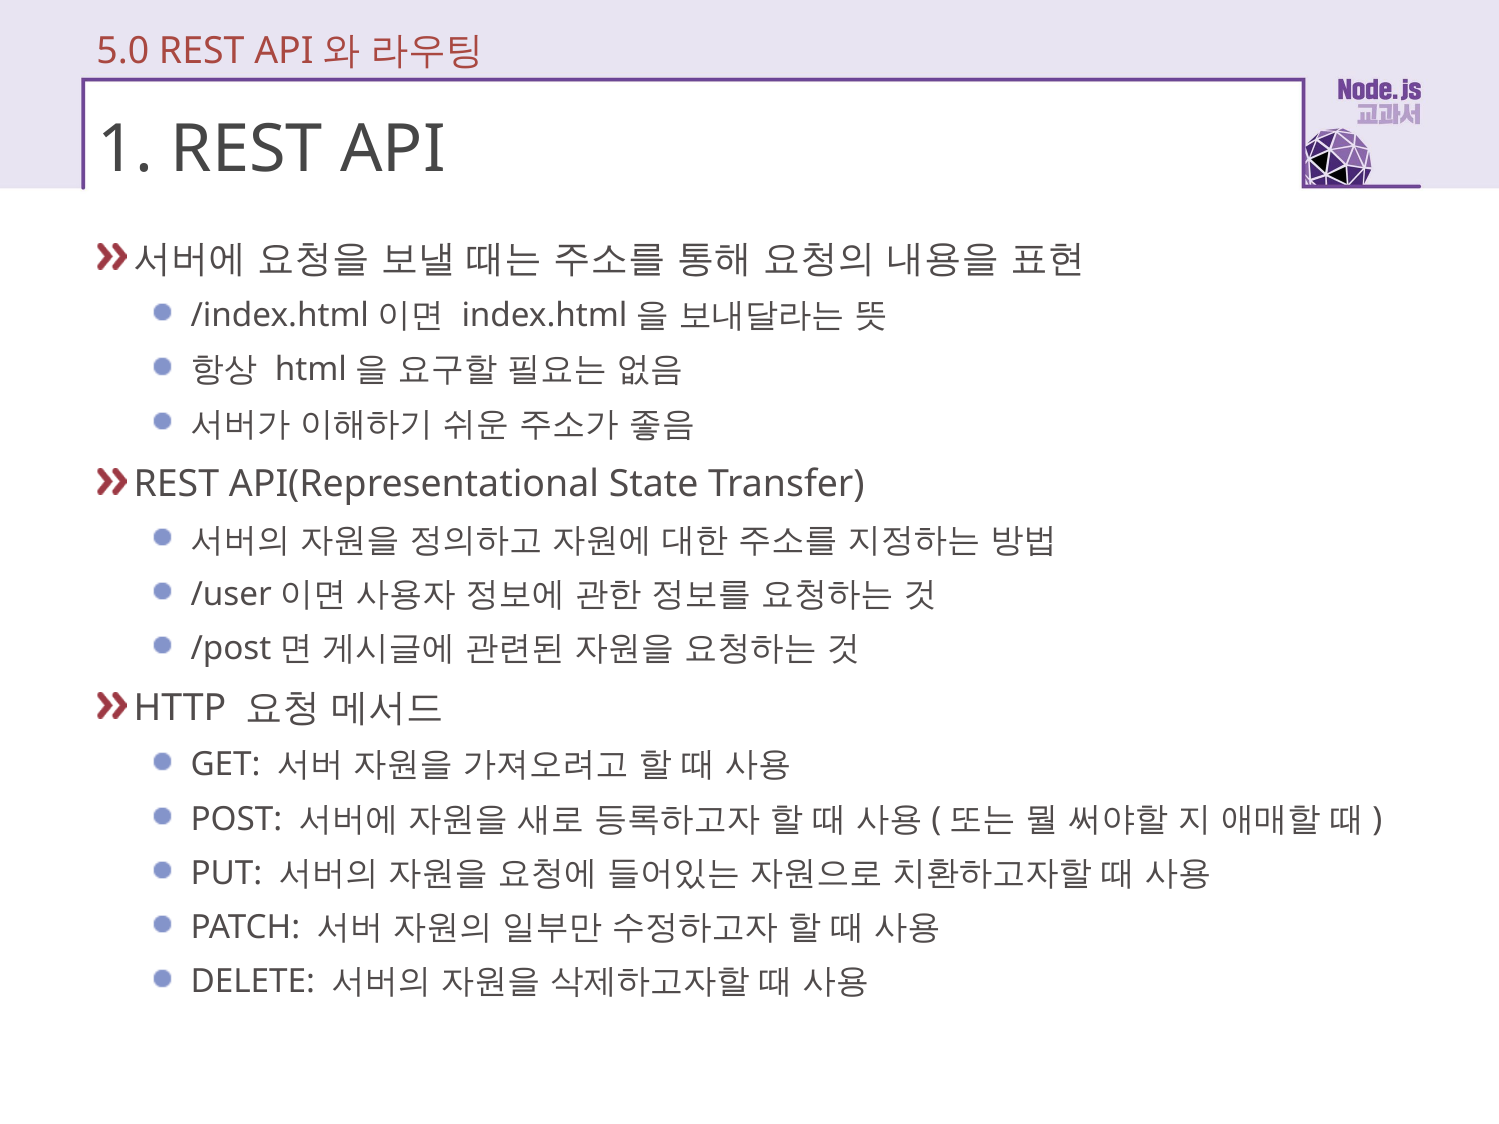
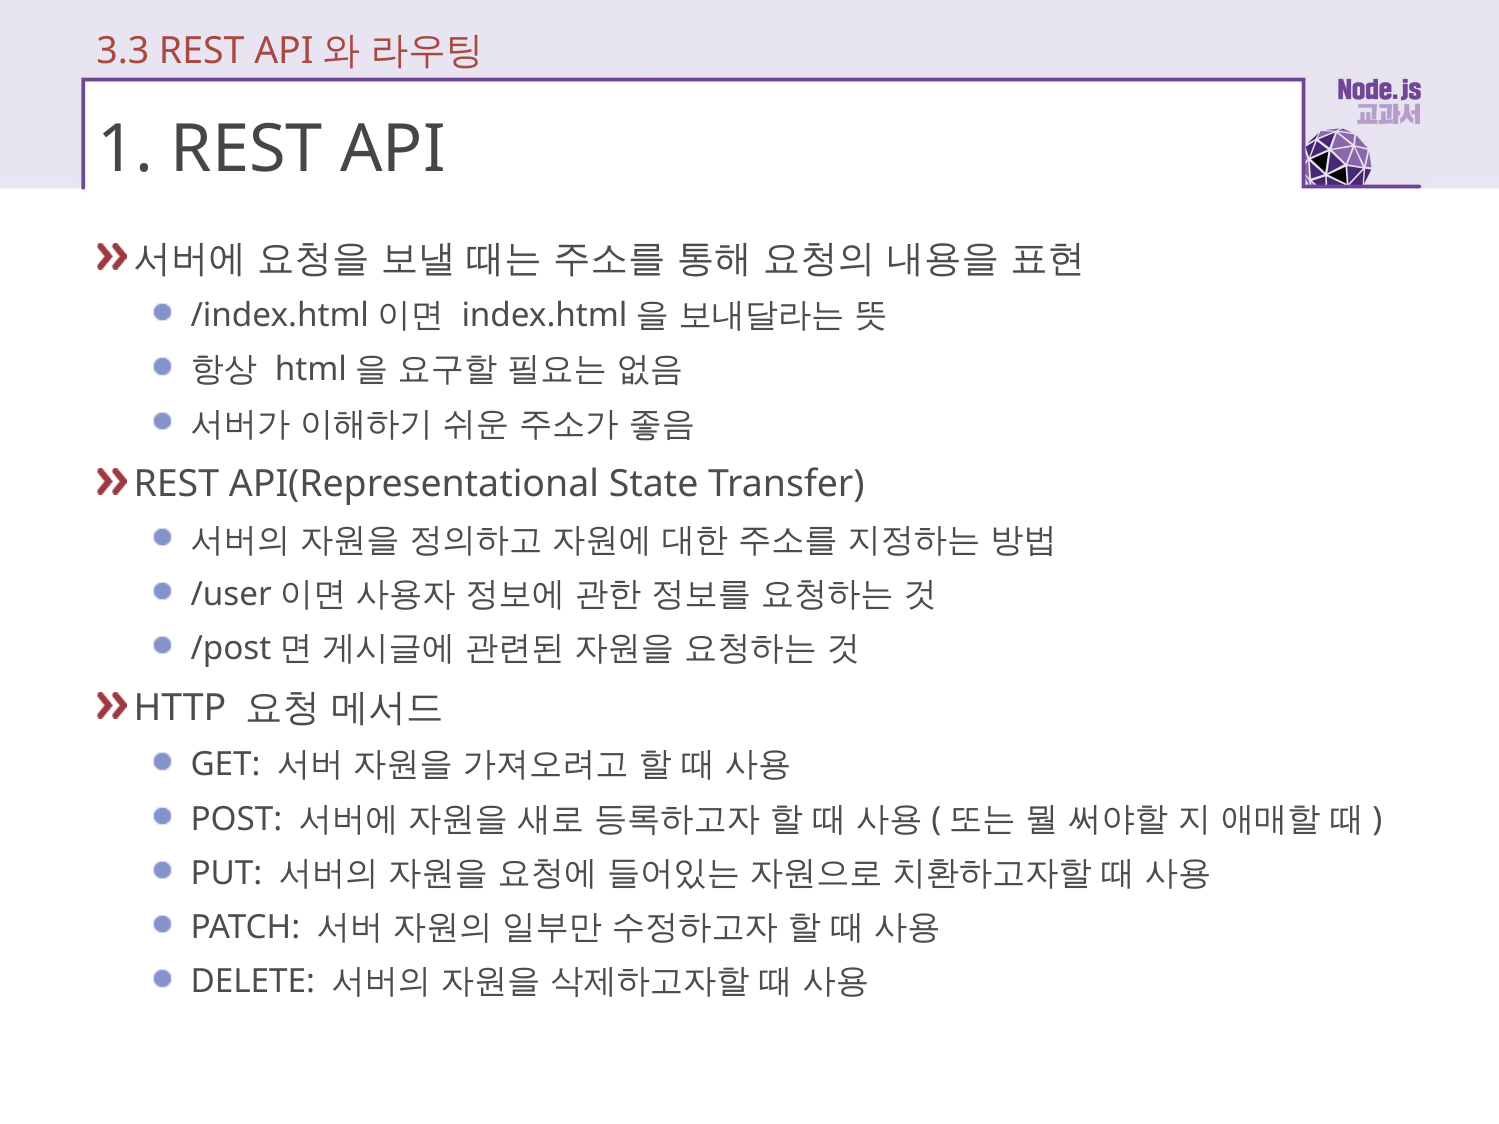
5.0: 5.0 -> 3.3 (123, 51)
